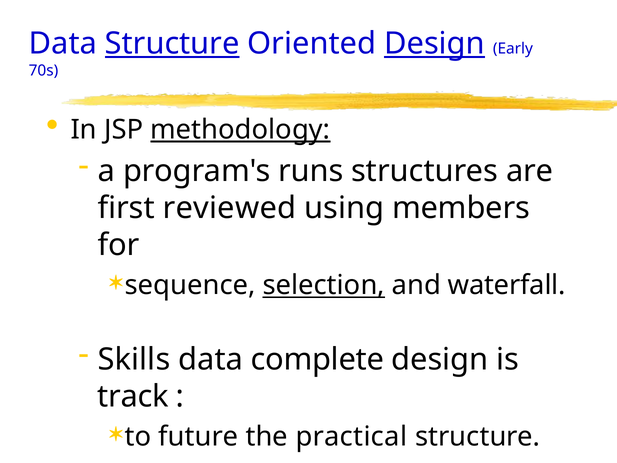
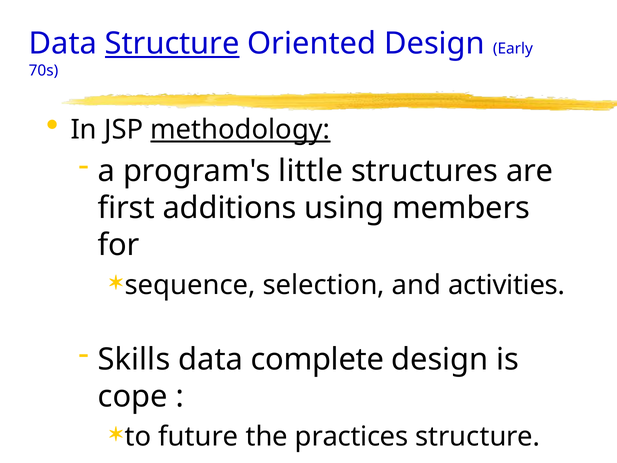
Design underline: present -> none (434, 44)
runs: runs -> little (311, 171)
reviewed: reviewed -> additions (230, 208)
selection underline: present -> none (324, 285)
waterfall: waterfall -> activities (507, 285)
track: track -> cope (133, 397)
practical: practical -> practices (352, 437)
